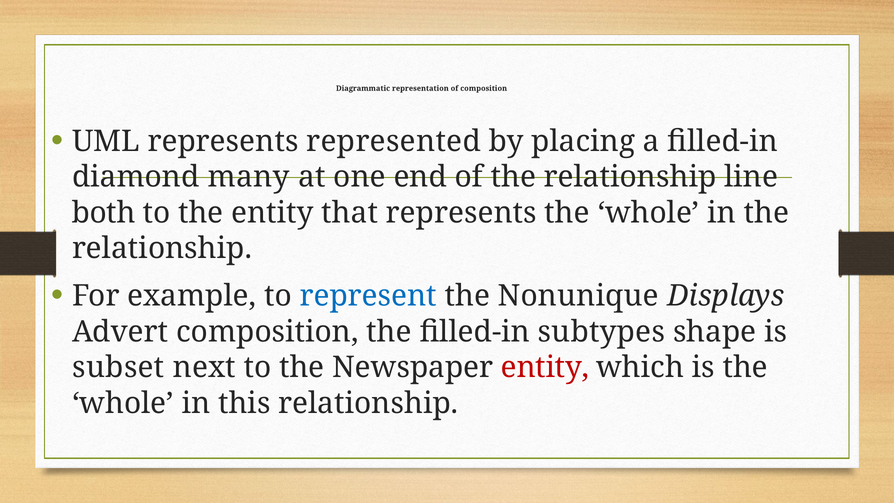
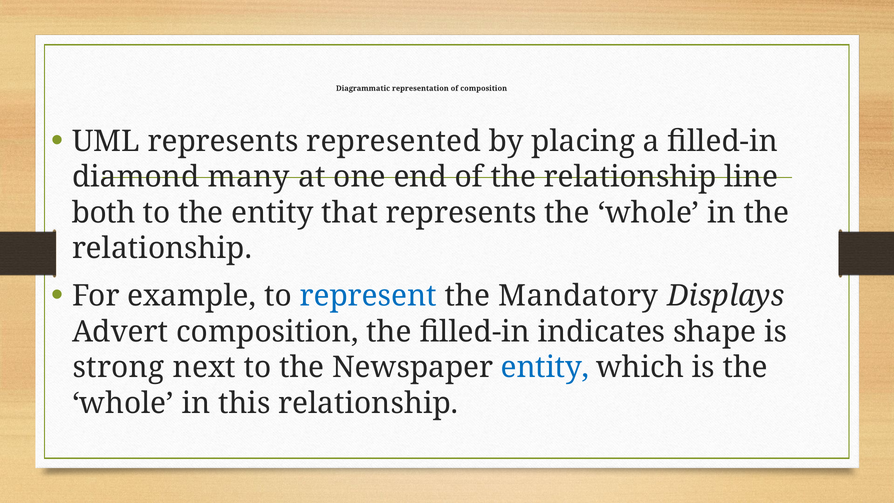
Nonunique: Nonunique -> Mandatory (578, 296)
subtypes: subtypes -> indicates (602, 332)
subset: subset -> strong (118, 367)
entity colour: red -> blue (545, 367)
